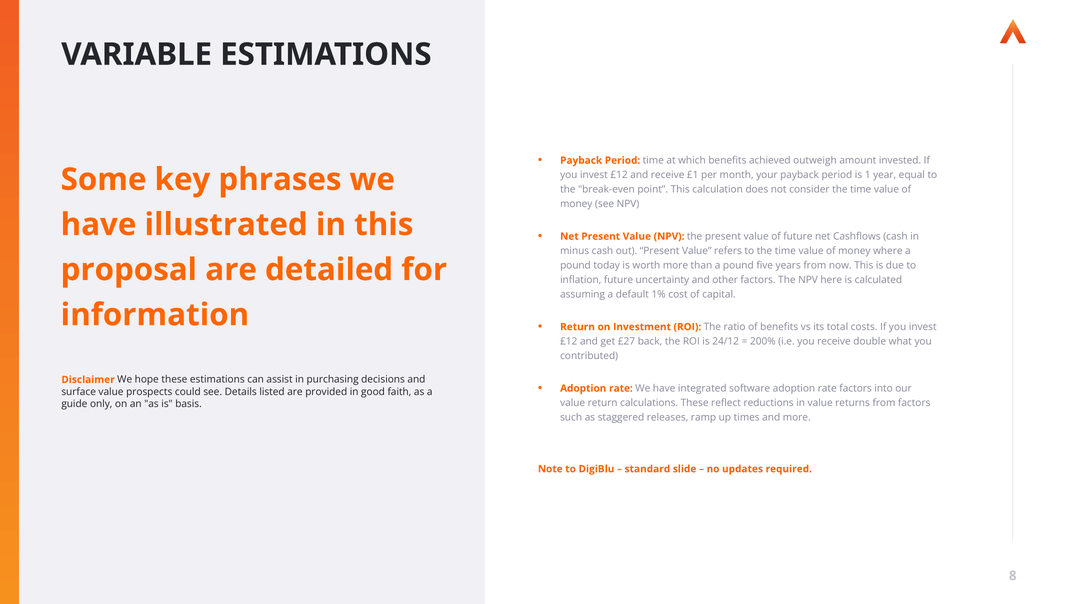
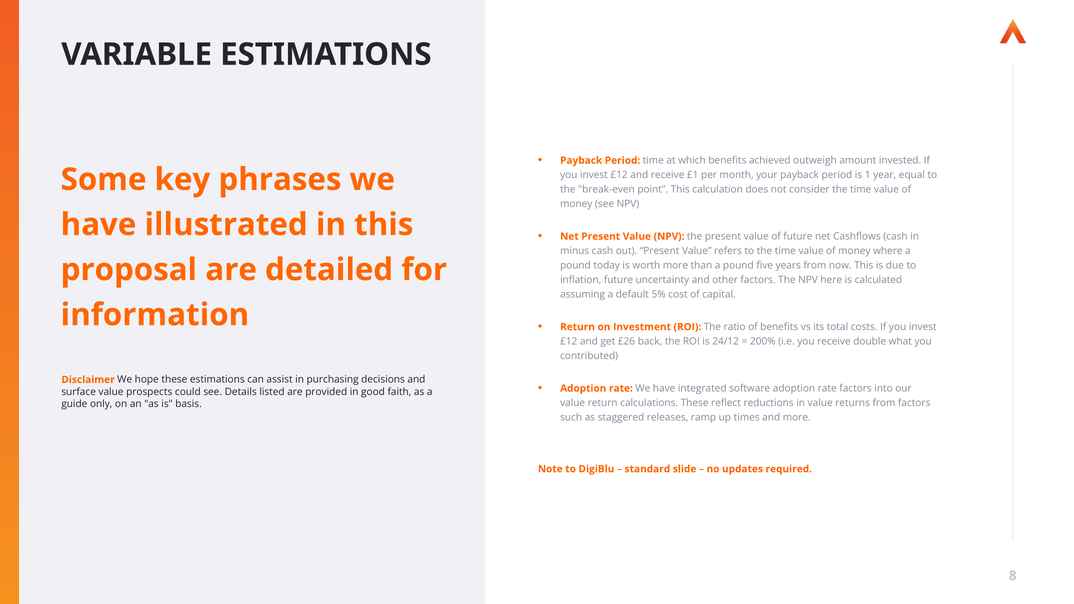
1%: 1% -> 5% (659, 295)
£27: £27 -> £26 (626, 341)
